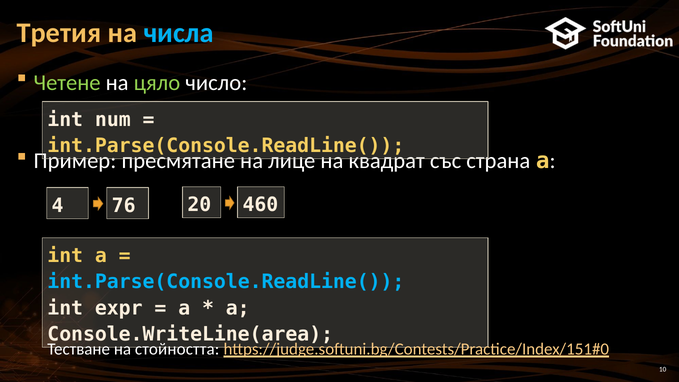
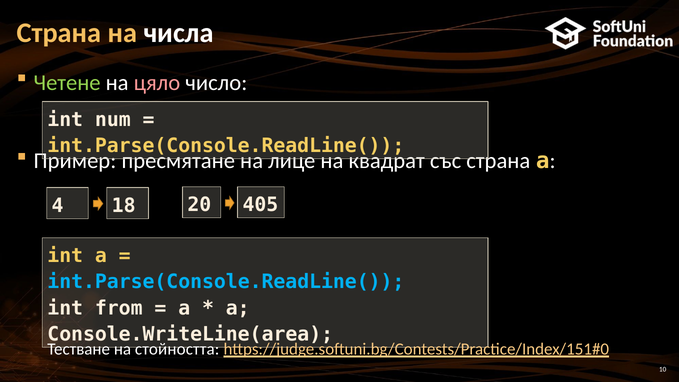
Третия: Третия -> Страна (59, 33)
числа colour: light blue -> white (179, 33)
цяло colour: light green -> pink (157, 83)
76: 76 -> 18 (124, 206)
460: 460 -> 405 (260, 205)
expr: expr -> from (119, 308)
